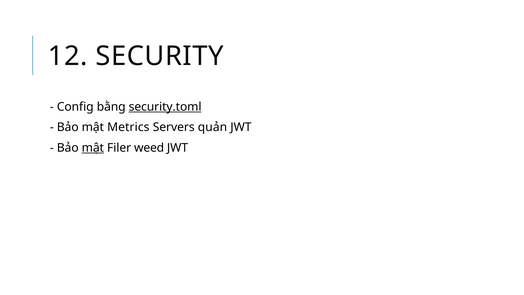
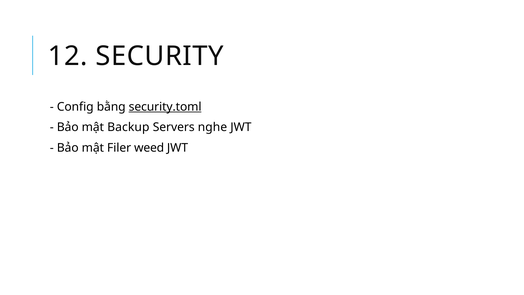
Metrics: Metrics -> Backup (128, 127)
quản: quản -> nghe (212, 127)
mật underline: present -> none (93, 148)
